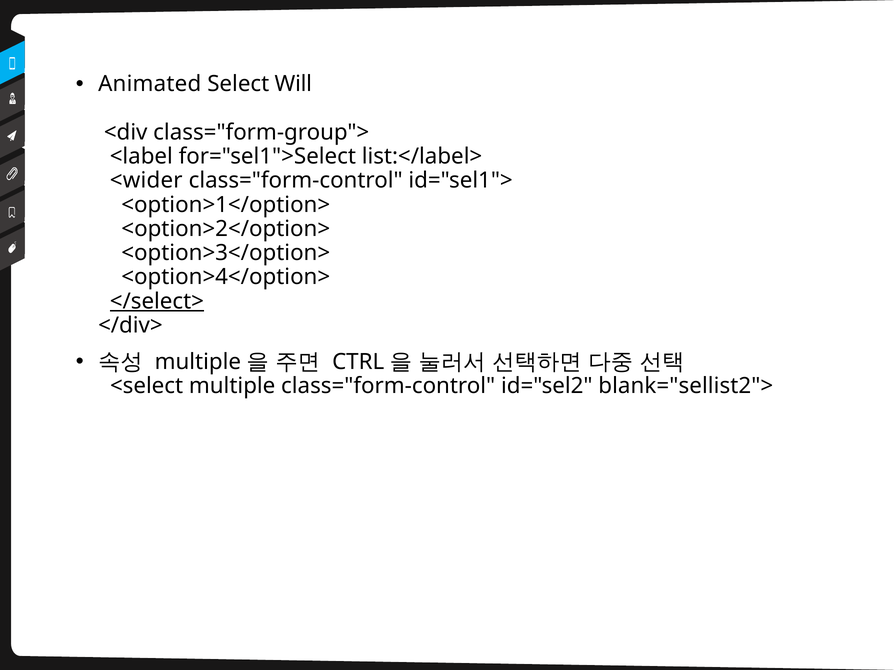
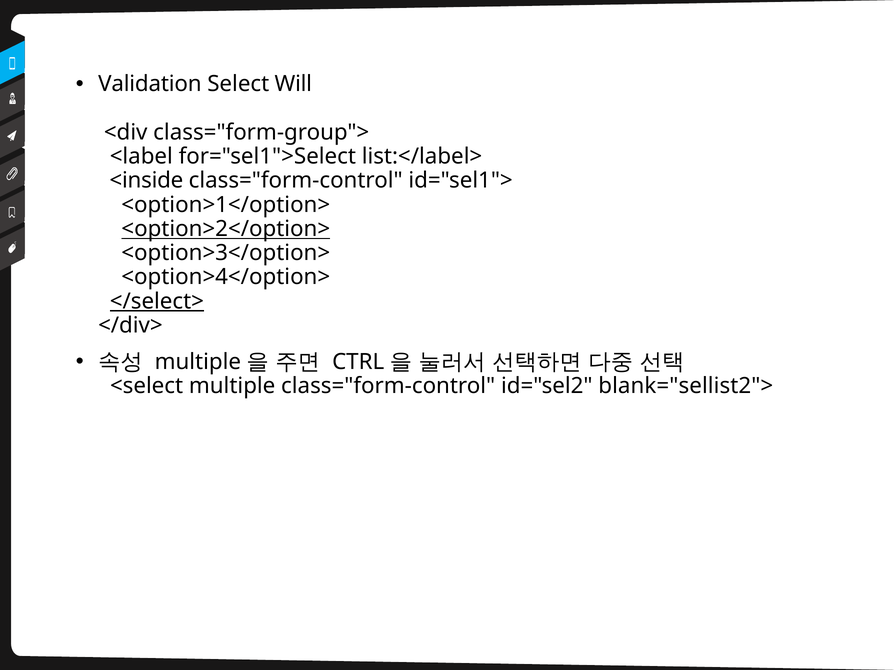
Animated: Animated -> Validation (150, 84)
<wider: <wider -> <inside (146, 181)
<option>2</option> underline: none -> present (226, 229)
